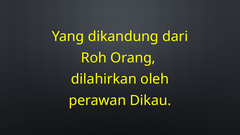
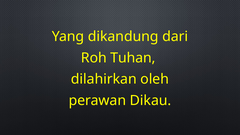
Orang: Orang -> Tuhan (133, 58)
